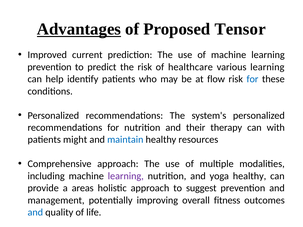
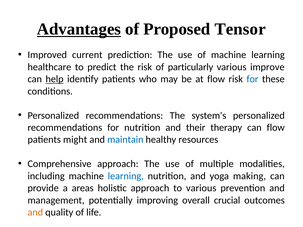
prevention: prevention -> healthcare (49, 67)
healthcare: healthcare -> particularly (191, 67)
various learning: learning -> improve (267, 67)
help underline: none -> present (55, 79)
can with: with -> flow (276, 128)
learning colour: purple -> blue (126, 176)
yoga healthy: healthy -> making (249, 176)
to suggest: suggest -> various (201, 188)
fitness: fitness -> crucial (227, 200)
and colour: blue -> orange (35, 213)
